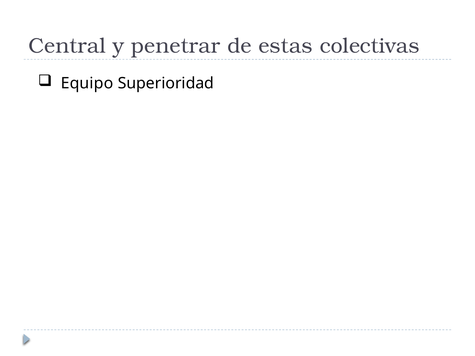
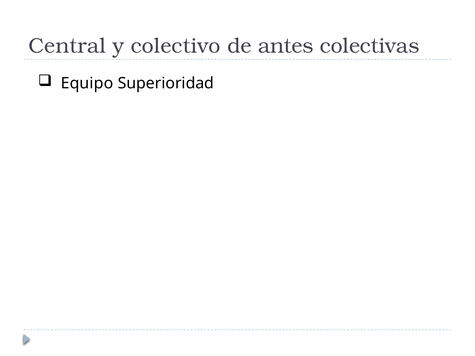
penetrar: penetrar -> colectivo (176, 46)
estas: estas -> antes (286, 46)
